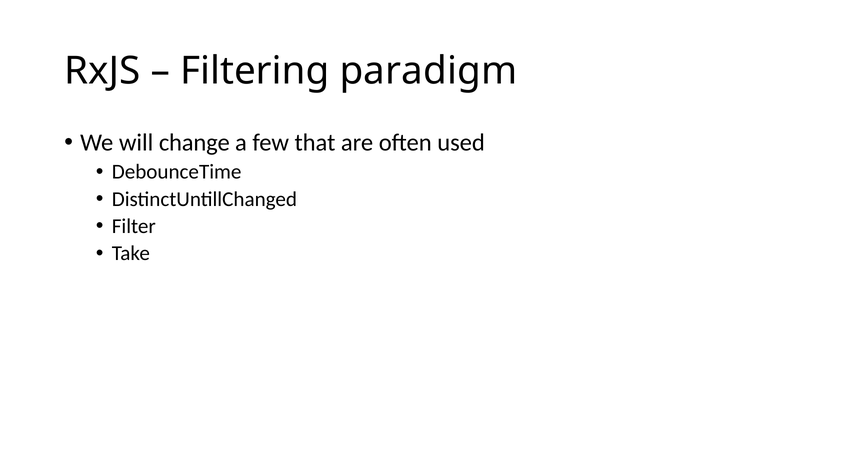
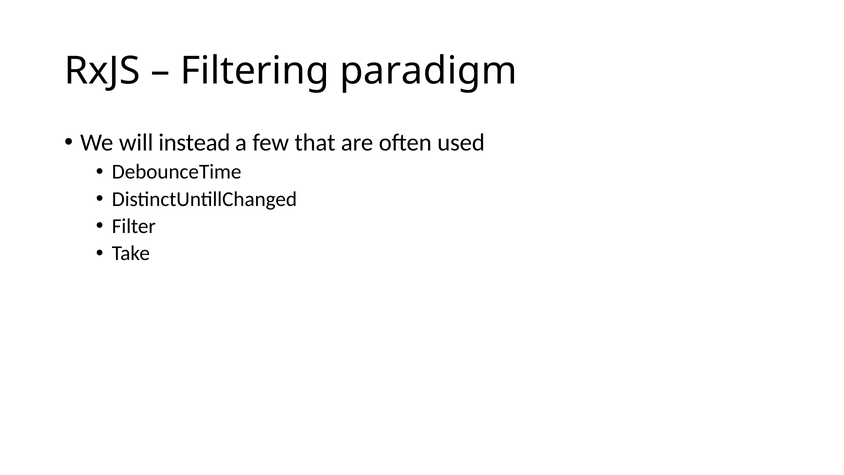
change: change -> instead (194, 143)
